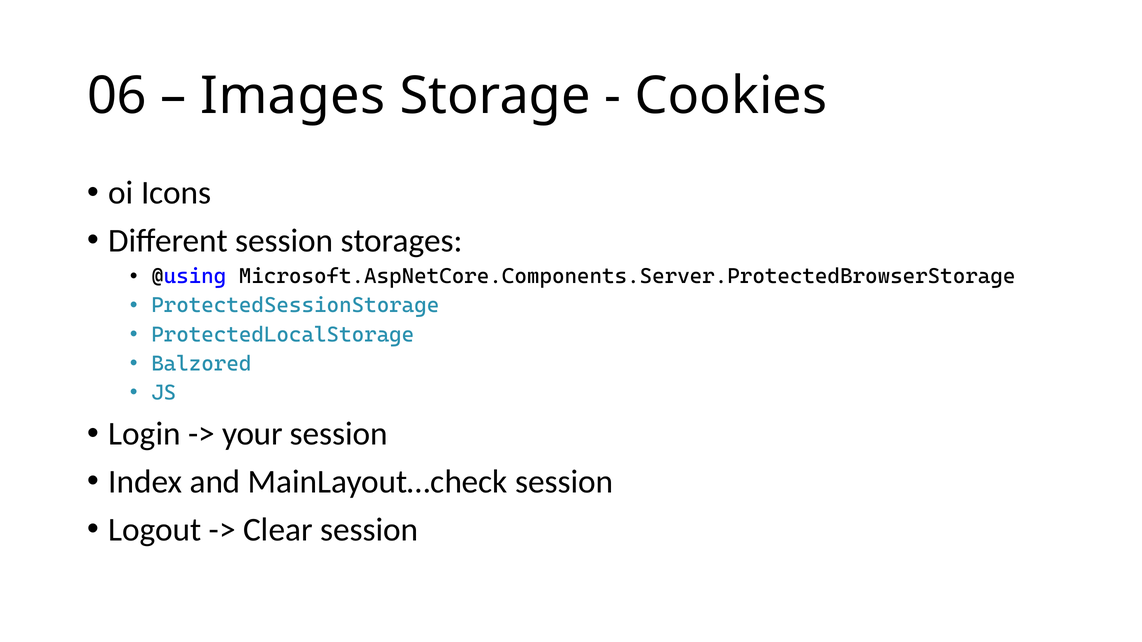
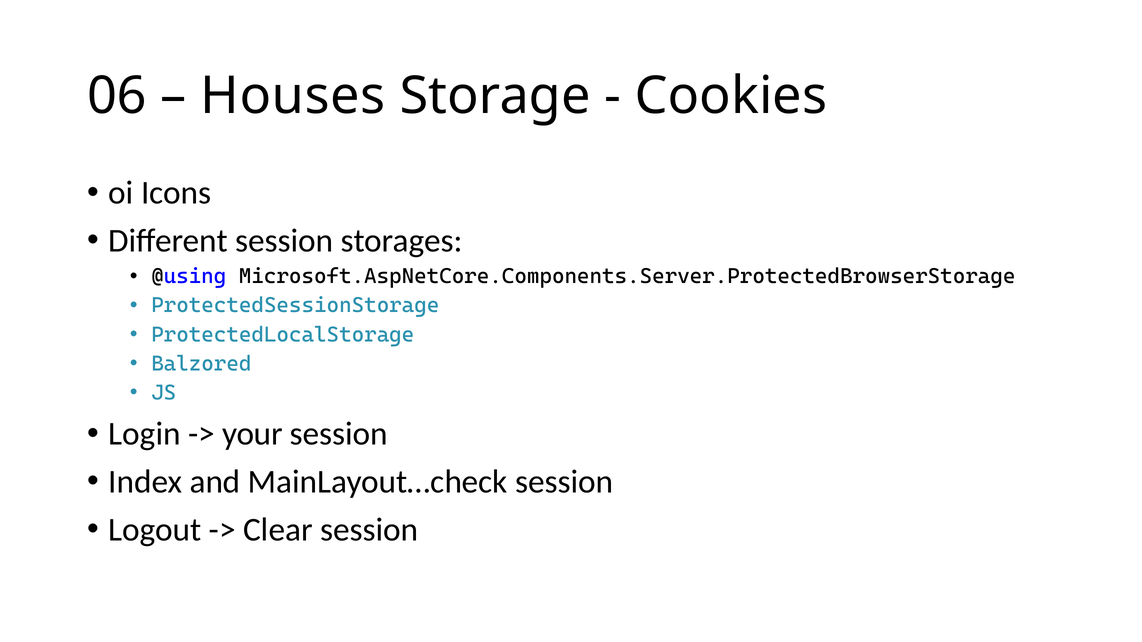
Images: Images -> Houses (293, 96)
